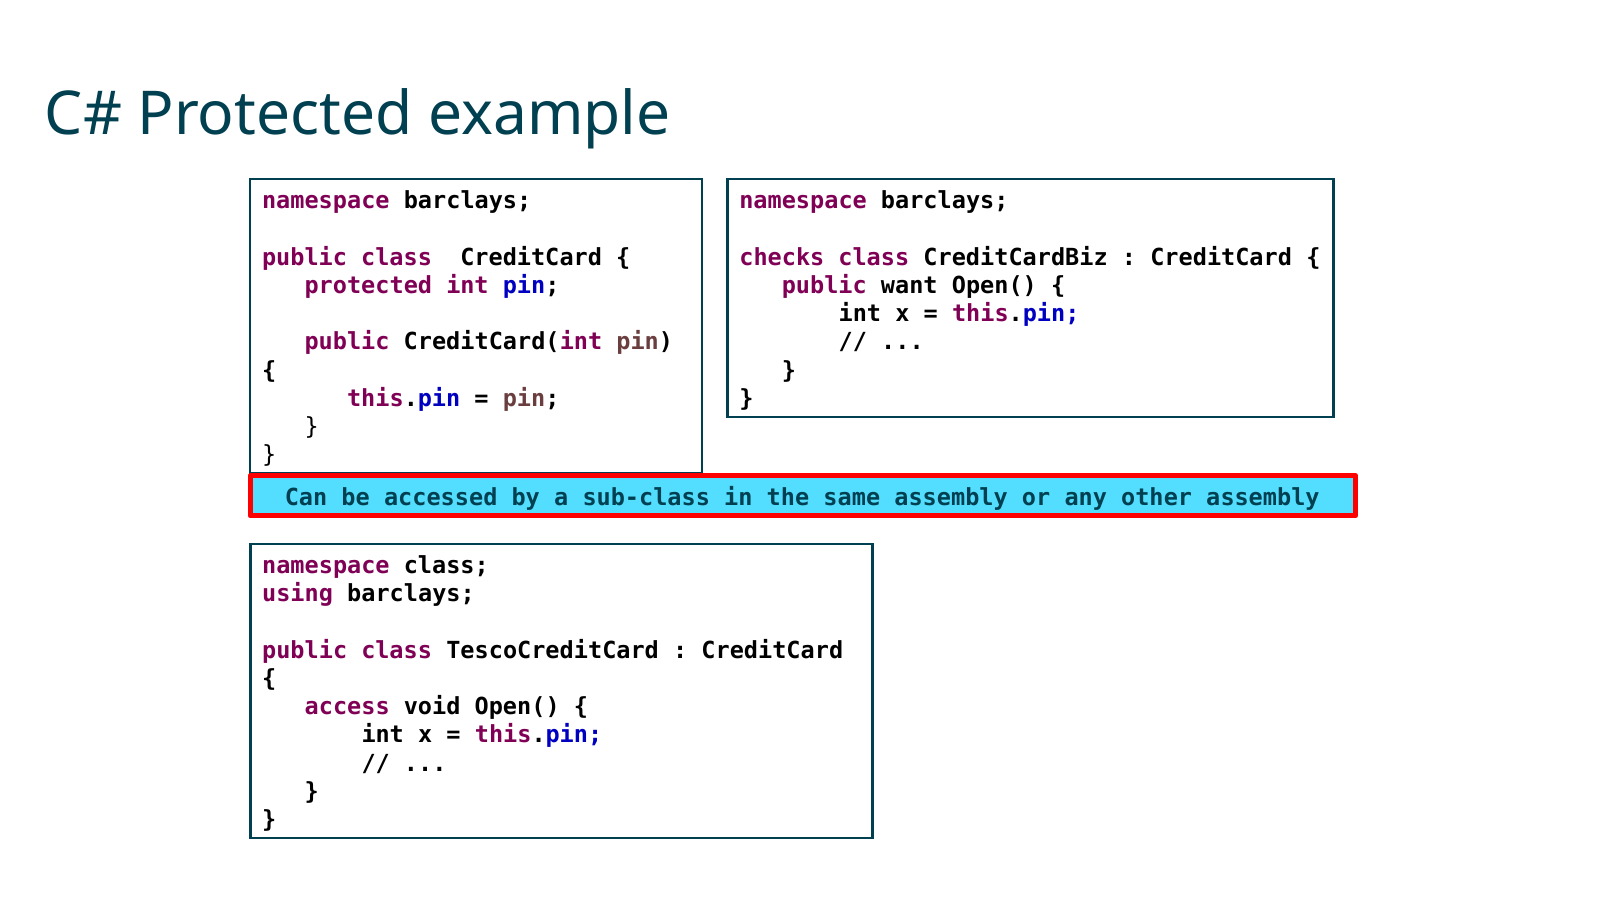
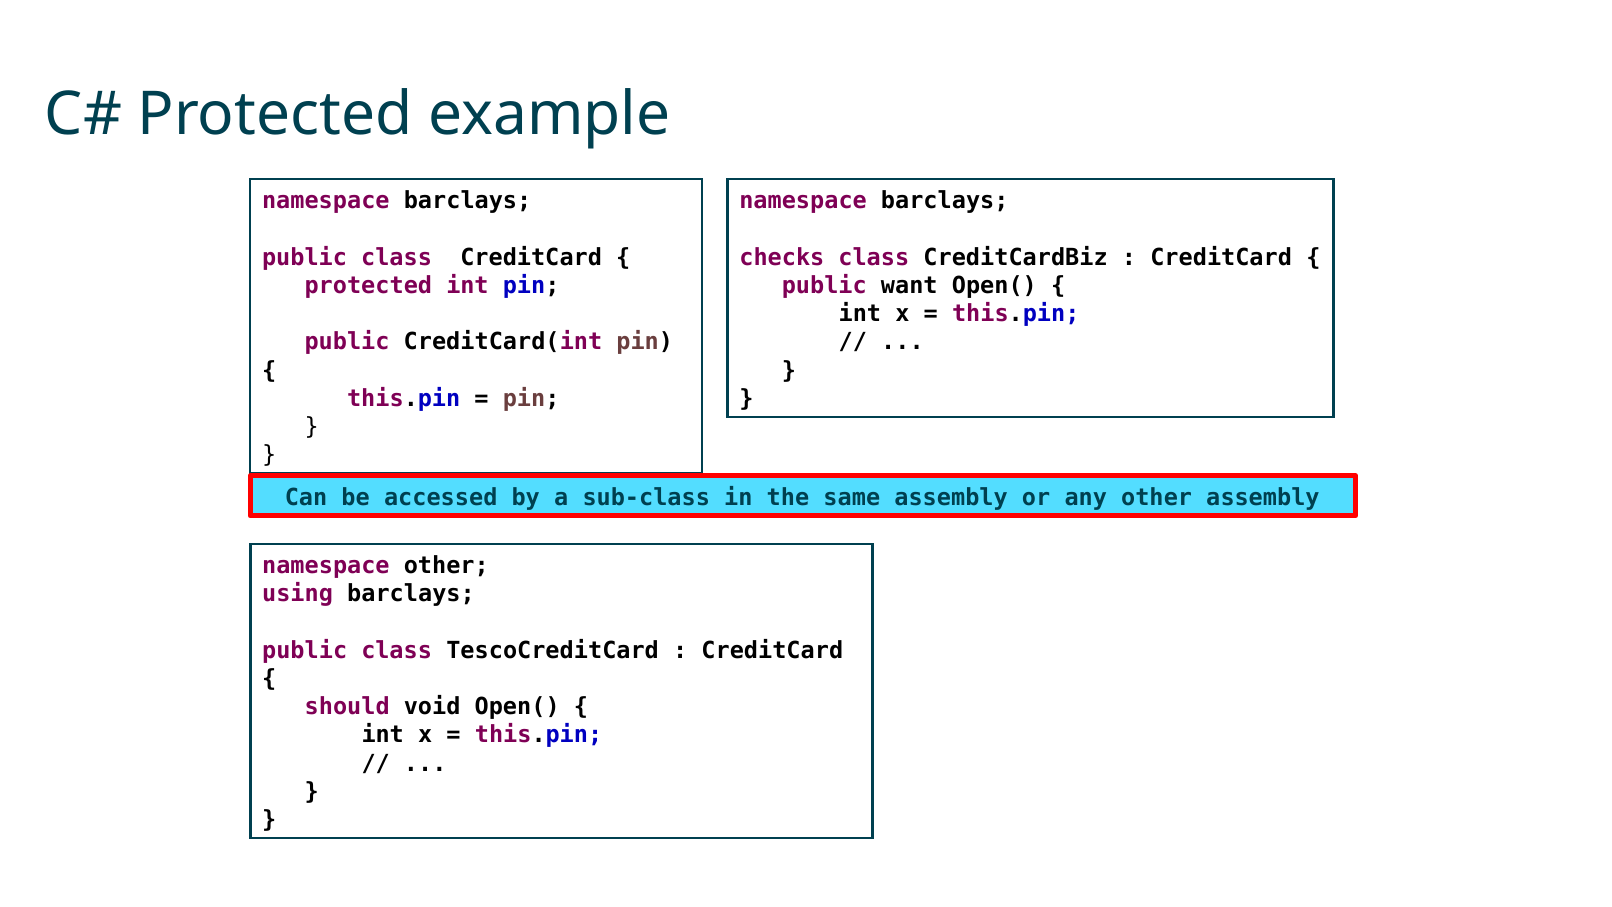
namespace class: class -> other (446, 566)
access: access -> should (347, 707)
